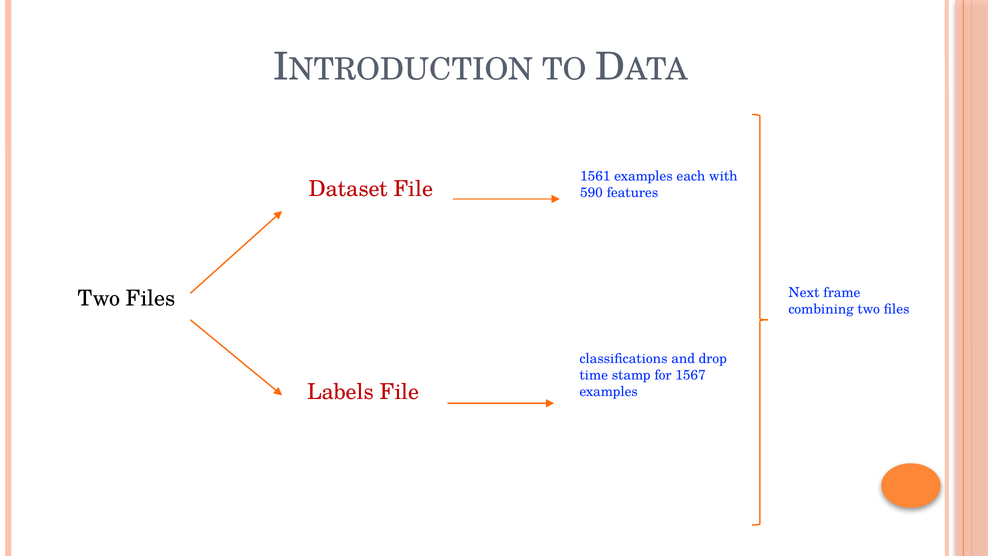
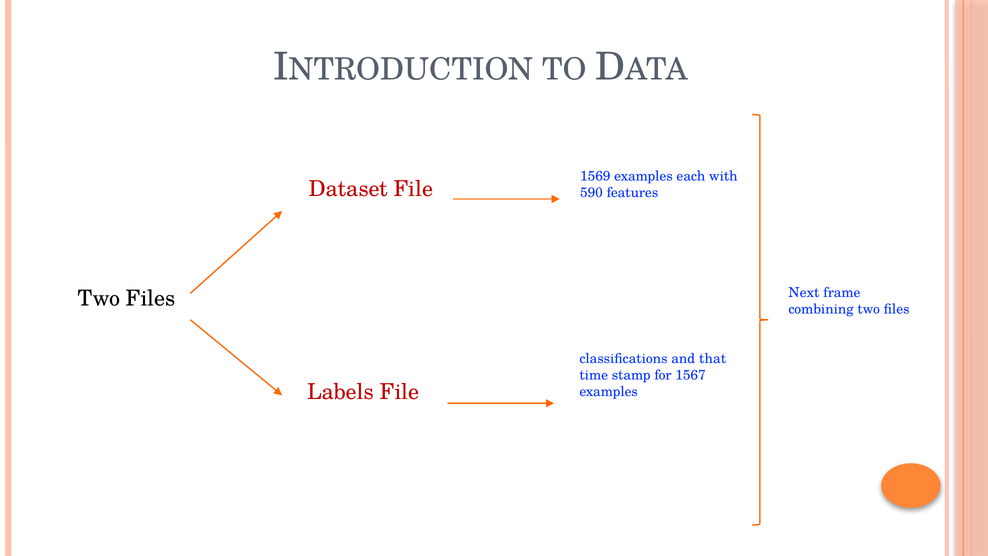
1561: 1561 -> 1569 (595, 176)
drop: drop -> that (713, 358)
